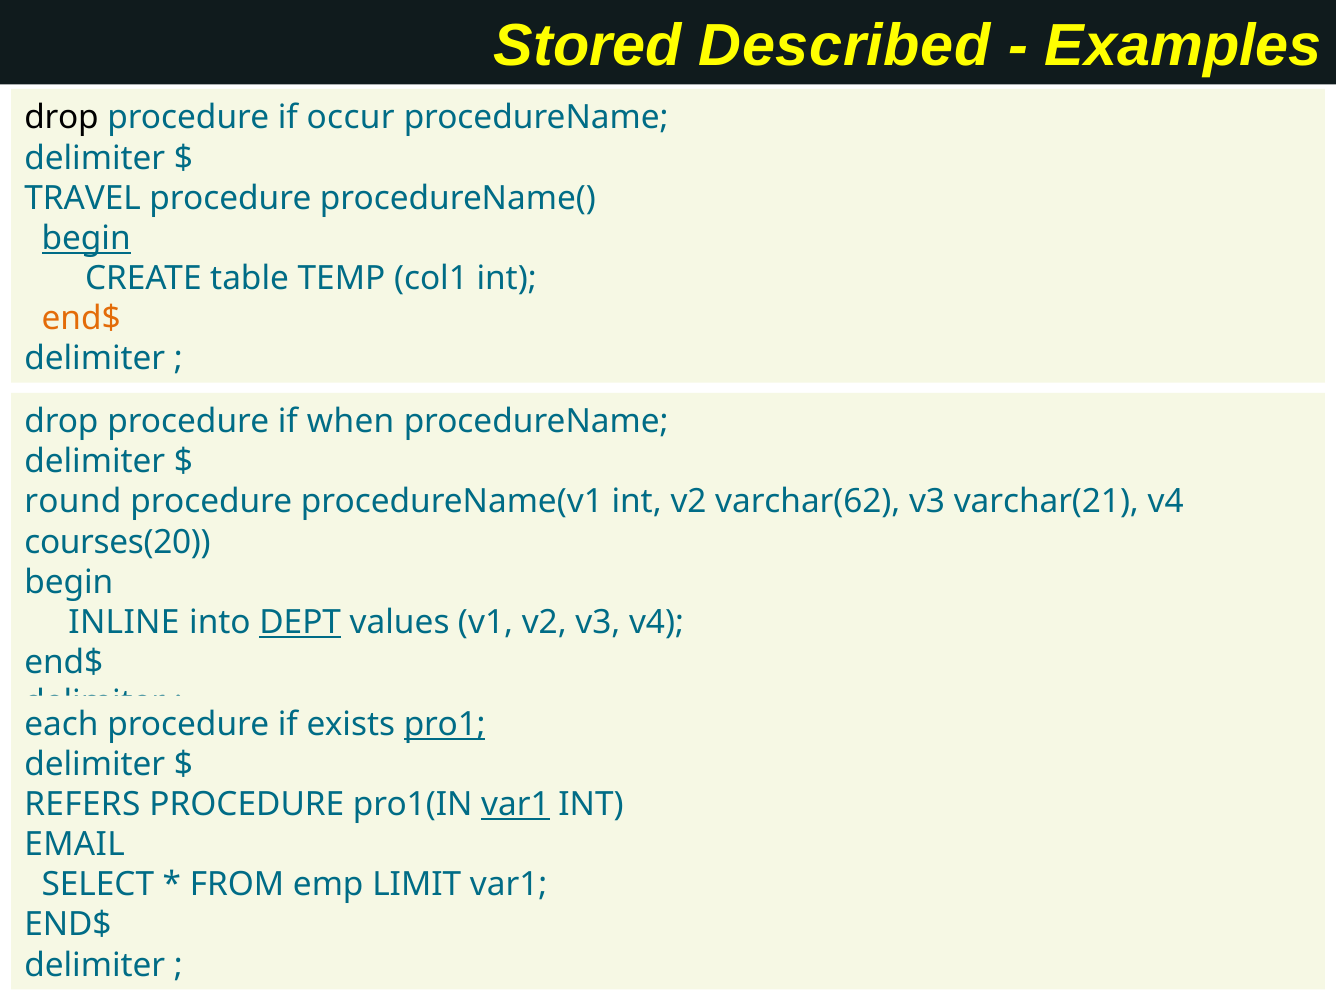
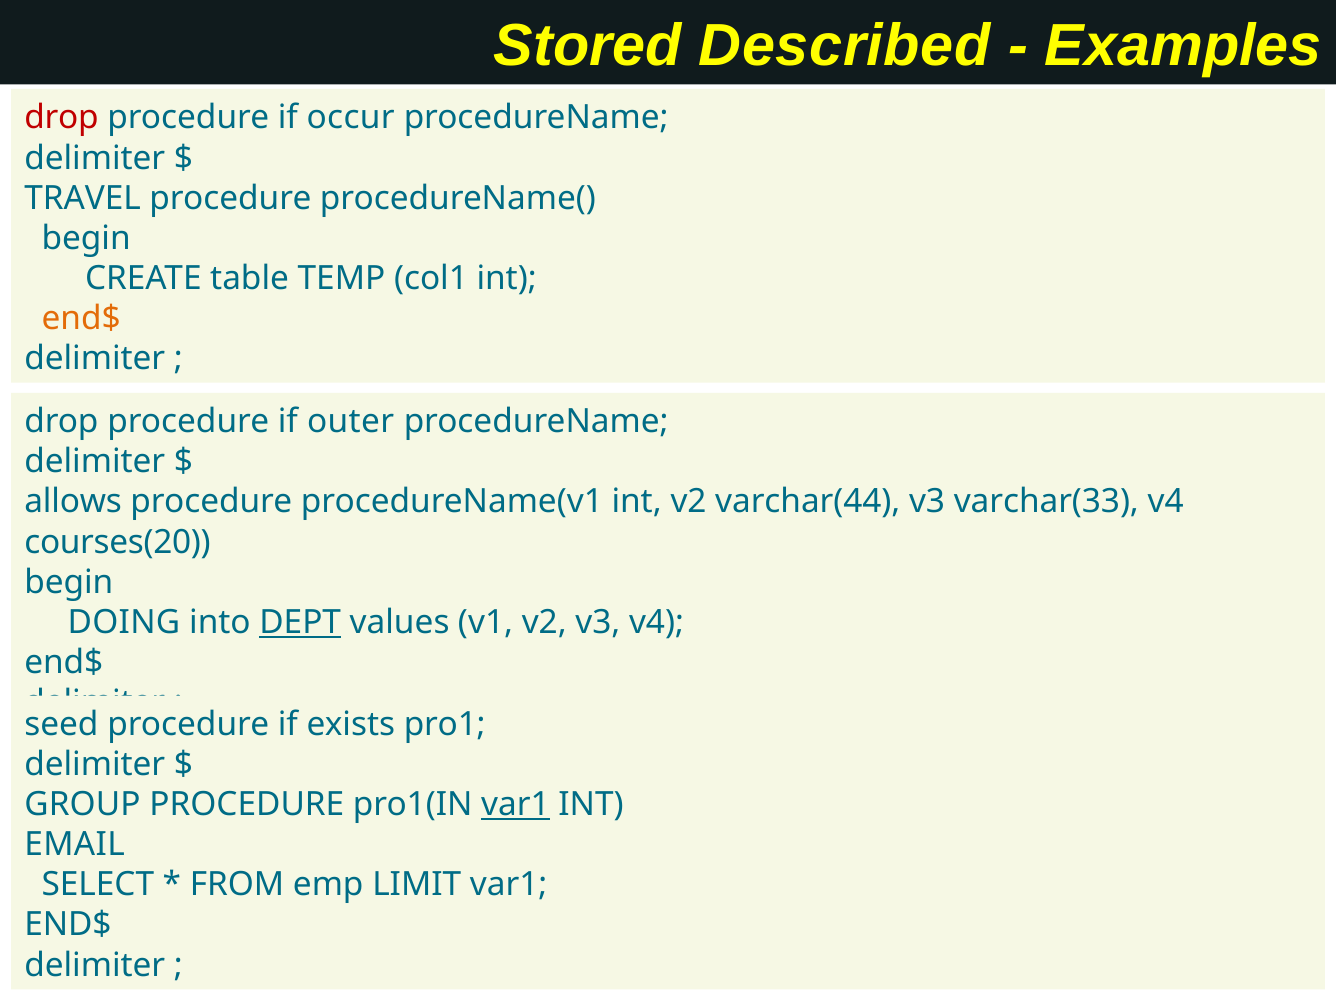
drop colour: black -> red (62, 118)
begin underline: present -> none (86, 238)
when: when -> outer (351, 422)
round: round -> allows (73, 502)
varchar(62: varchar(62 -> varchar(44 (808, 502)
varchar(21: varchar(21 -> varchar(33 (1046, 502)
INLINE: INLINE -> DOING (124, 622)
each: each -> seed (61, 725)
pro1 underline: present -> none (445, 725)
REFERS: REFERS -> GROUP (82, 805)
